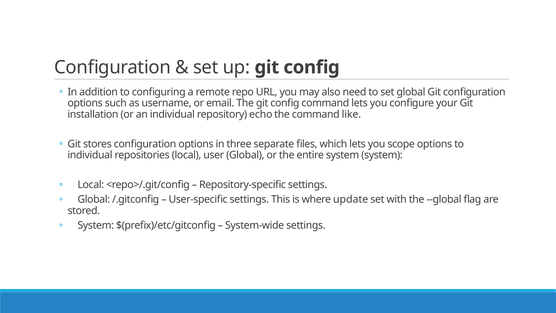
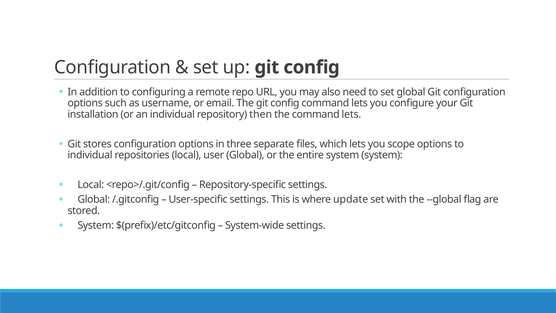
echo: echo -> then (261, 114)
the command like: like -> lets (351, 114)
